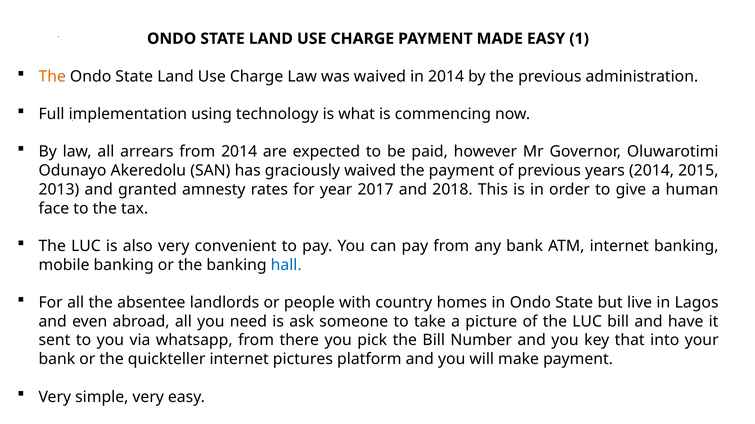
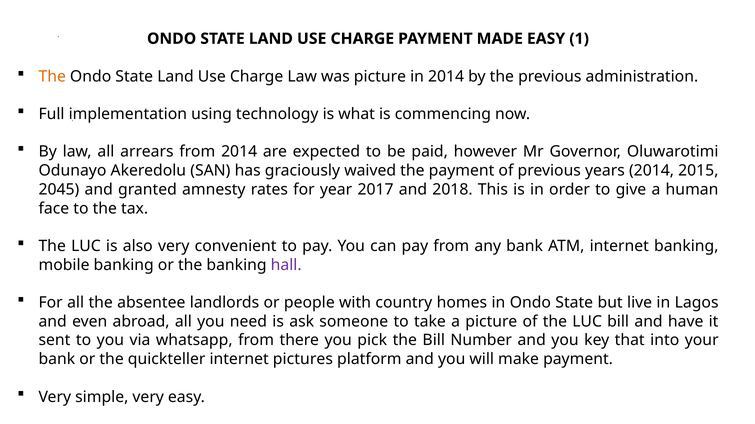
was waived: waived -> picture (380, 76)
2013: 2013 -> 2045 (59, 190)
hall colour: blue -> purple (286, 265)
